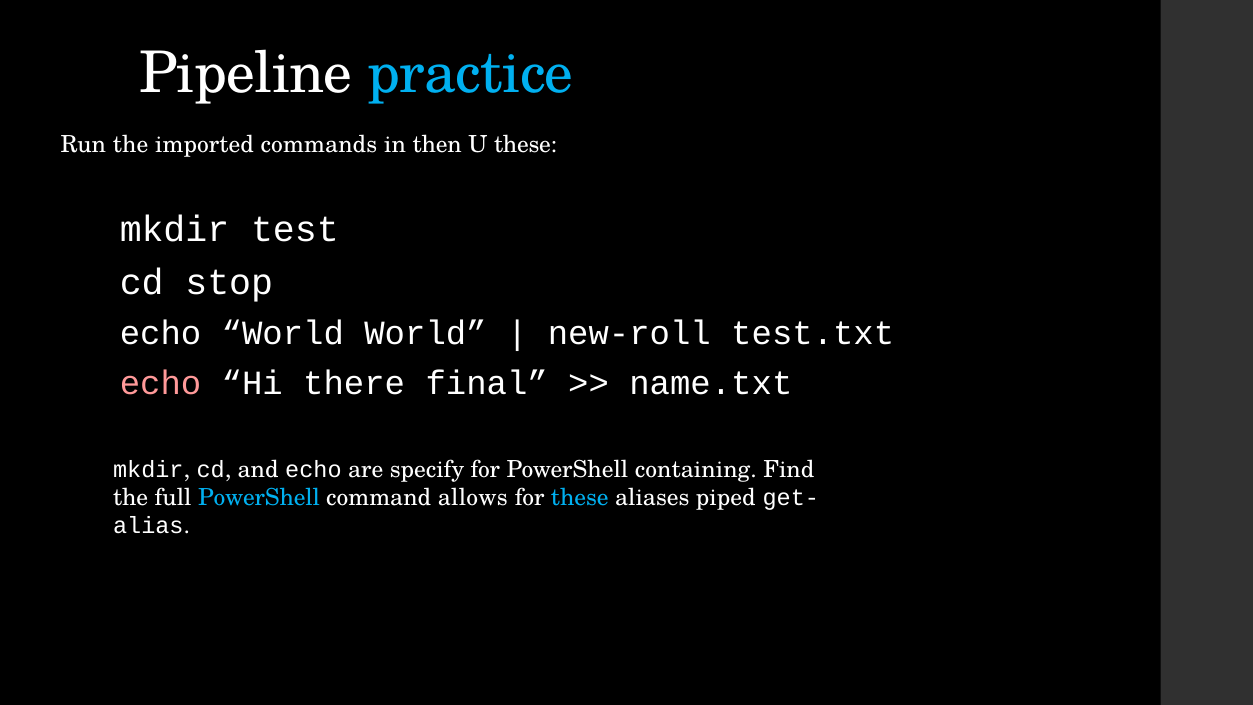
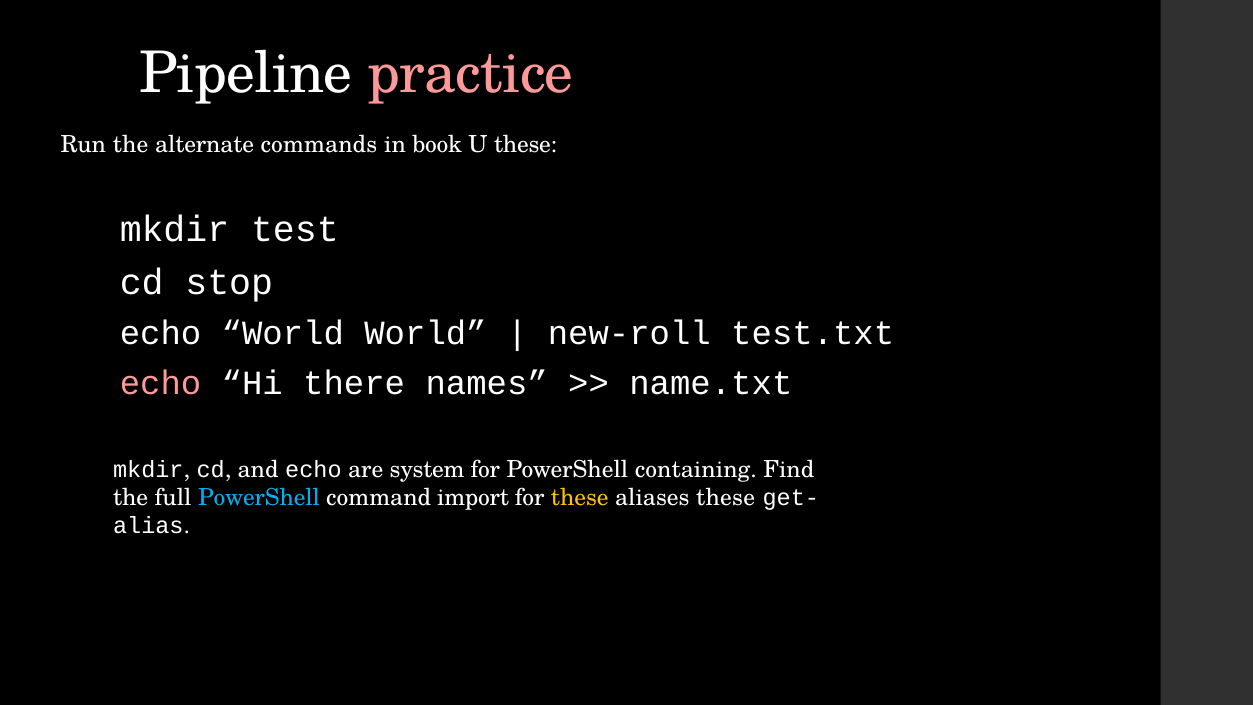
practice colour: light blue -> pink (470, 74)
imported: imported -> alternate (205, 145)
then: then -> book (437, 145)
final: final -> names (487, 383)
specify: specify -> system (427, 470)
allows: allows -> import (473, 498)
these colour: light blue -> yellow (580, 498)
aliases piped: piped -> these (726, 498)
